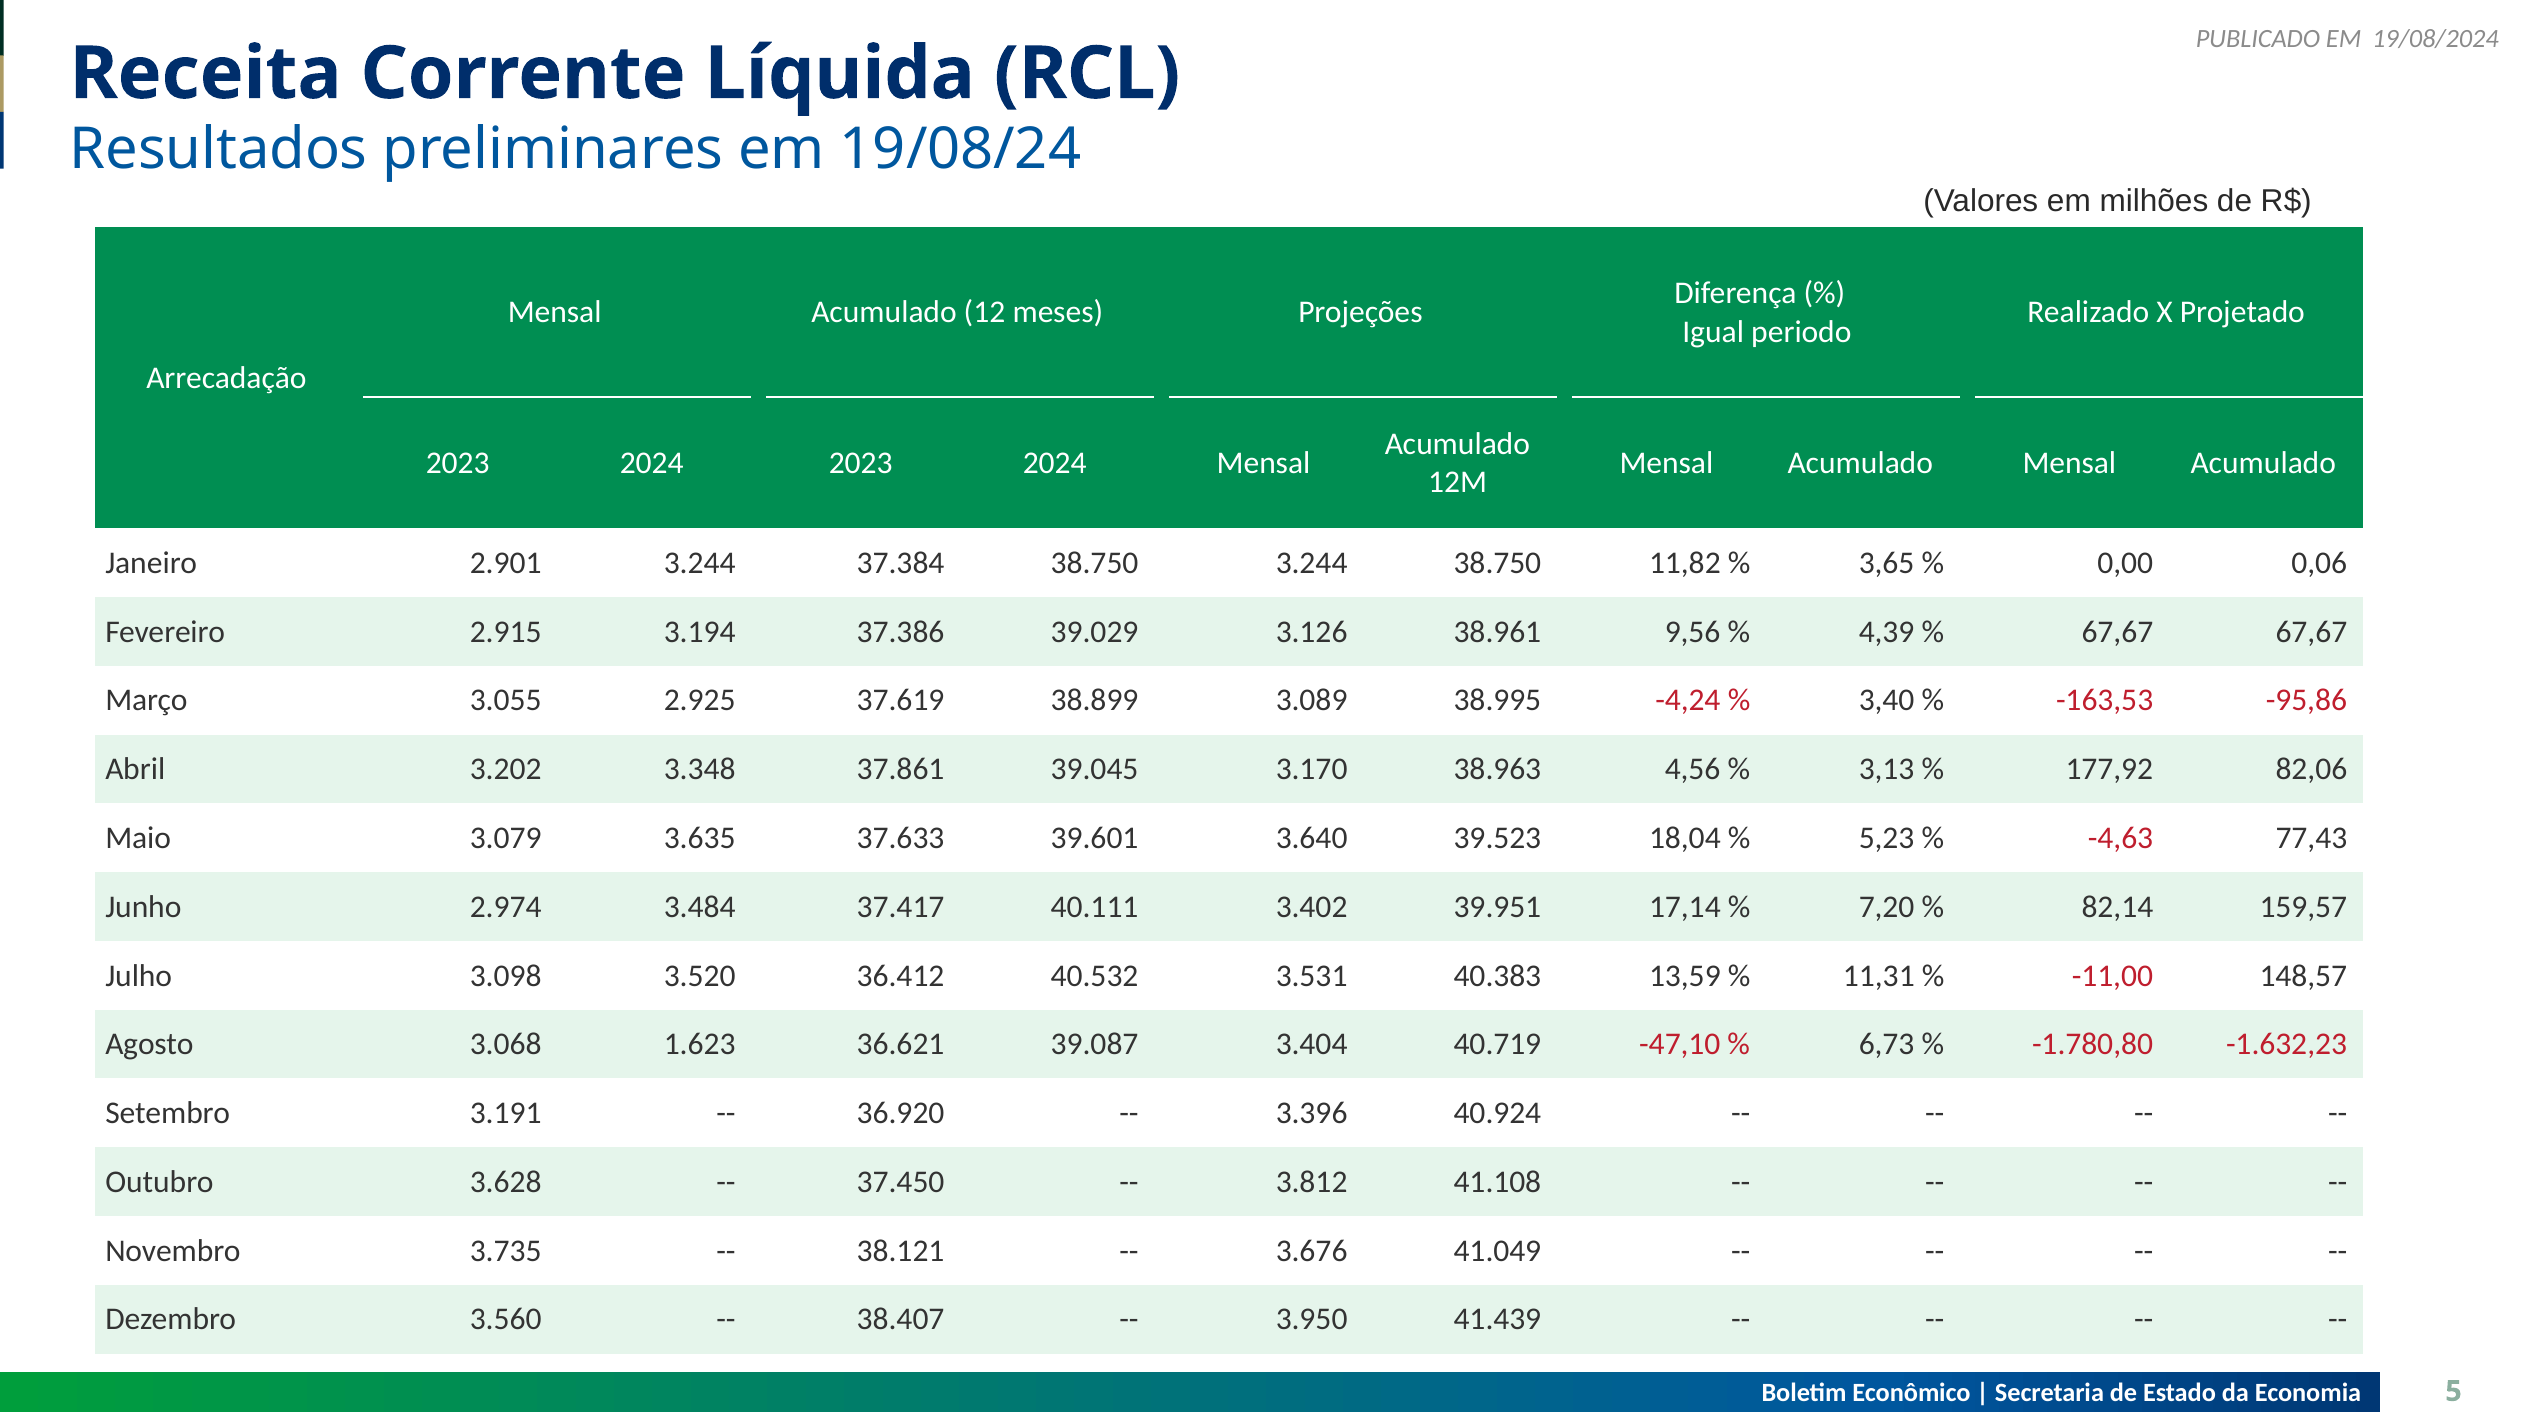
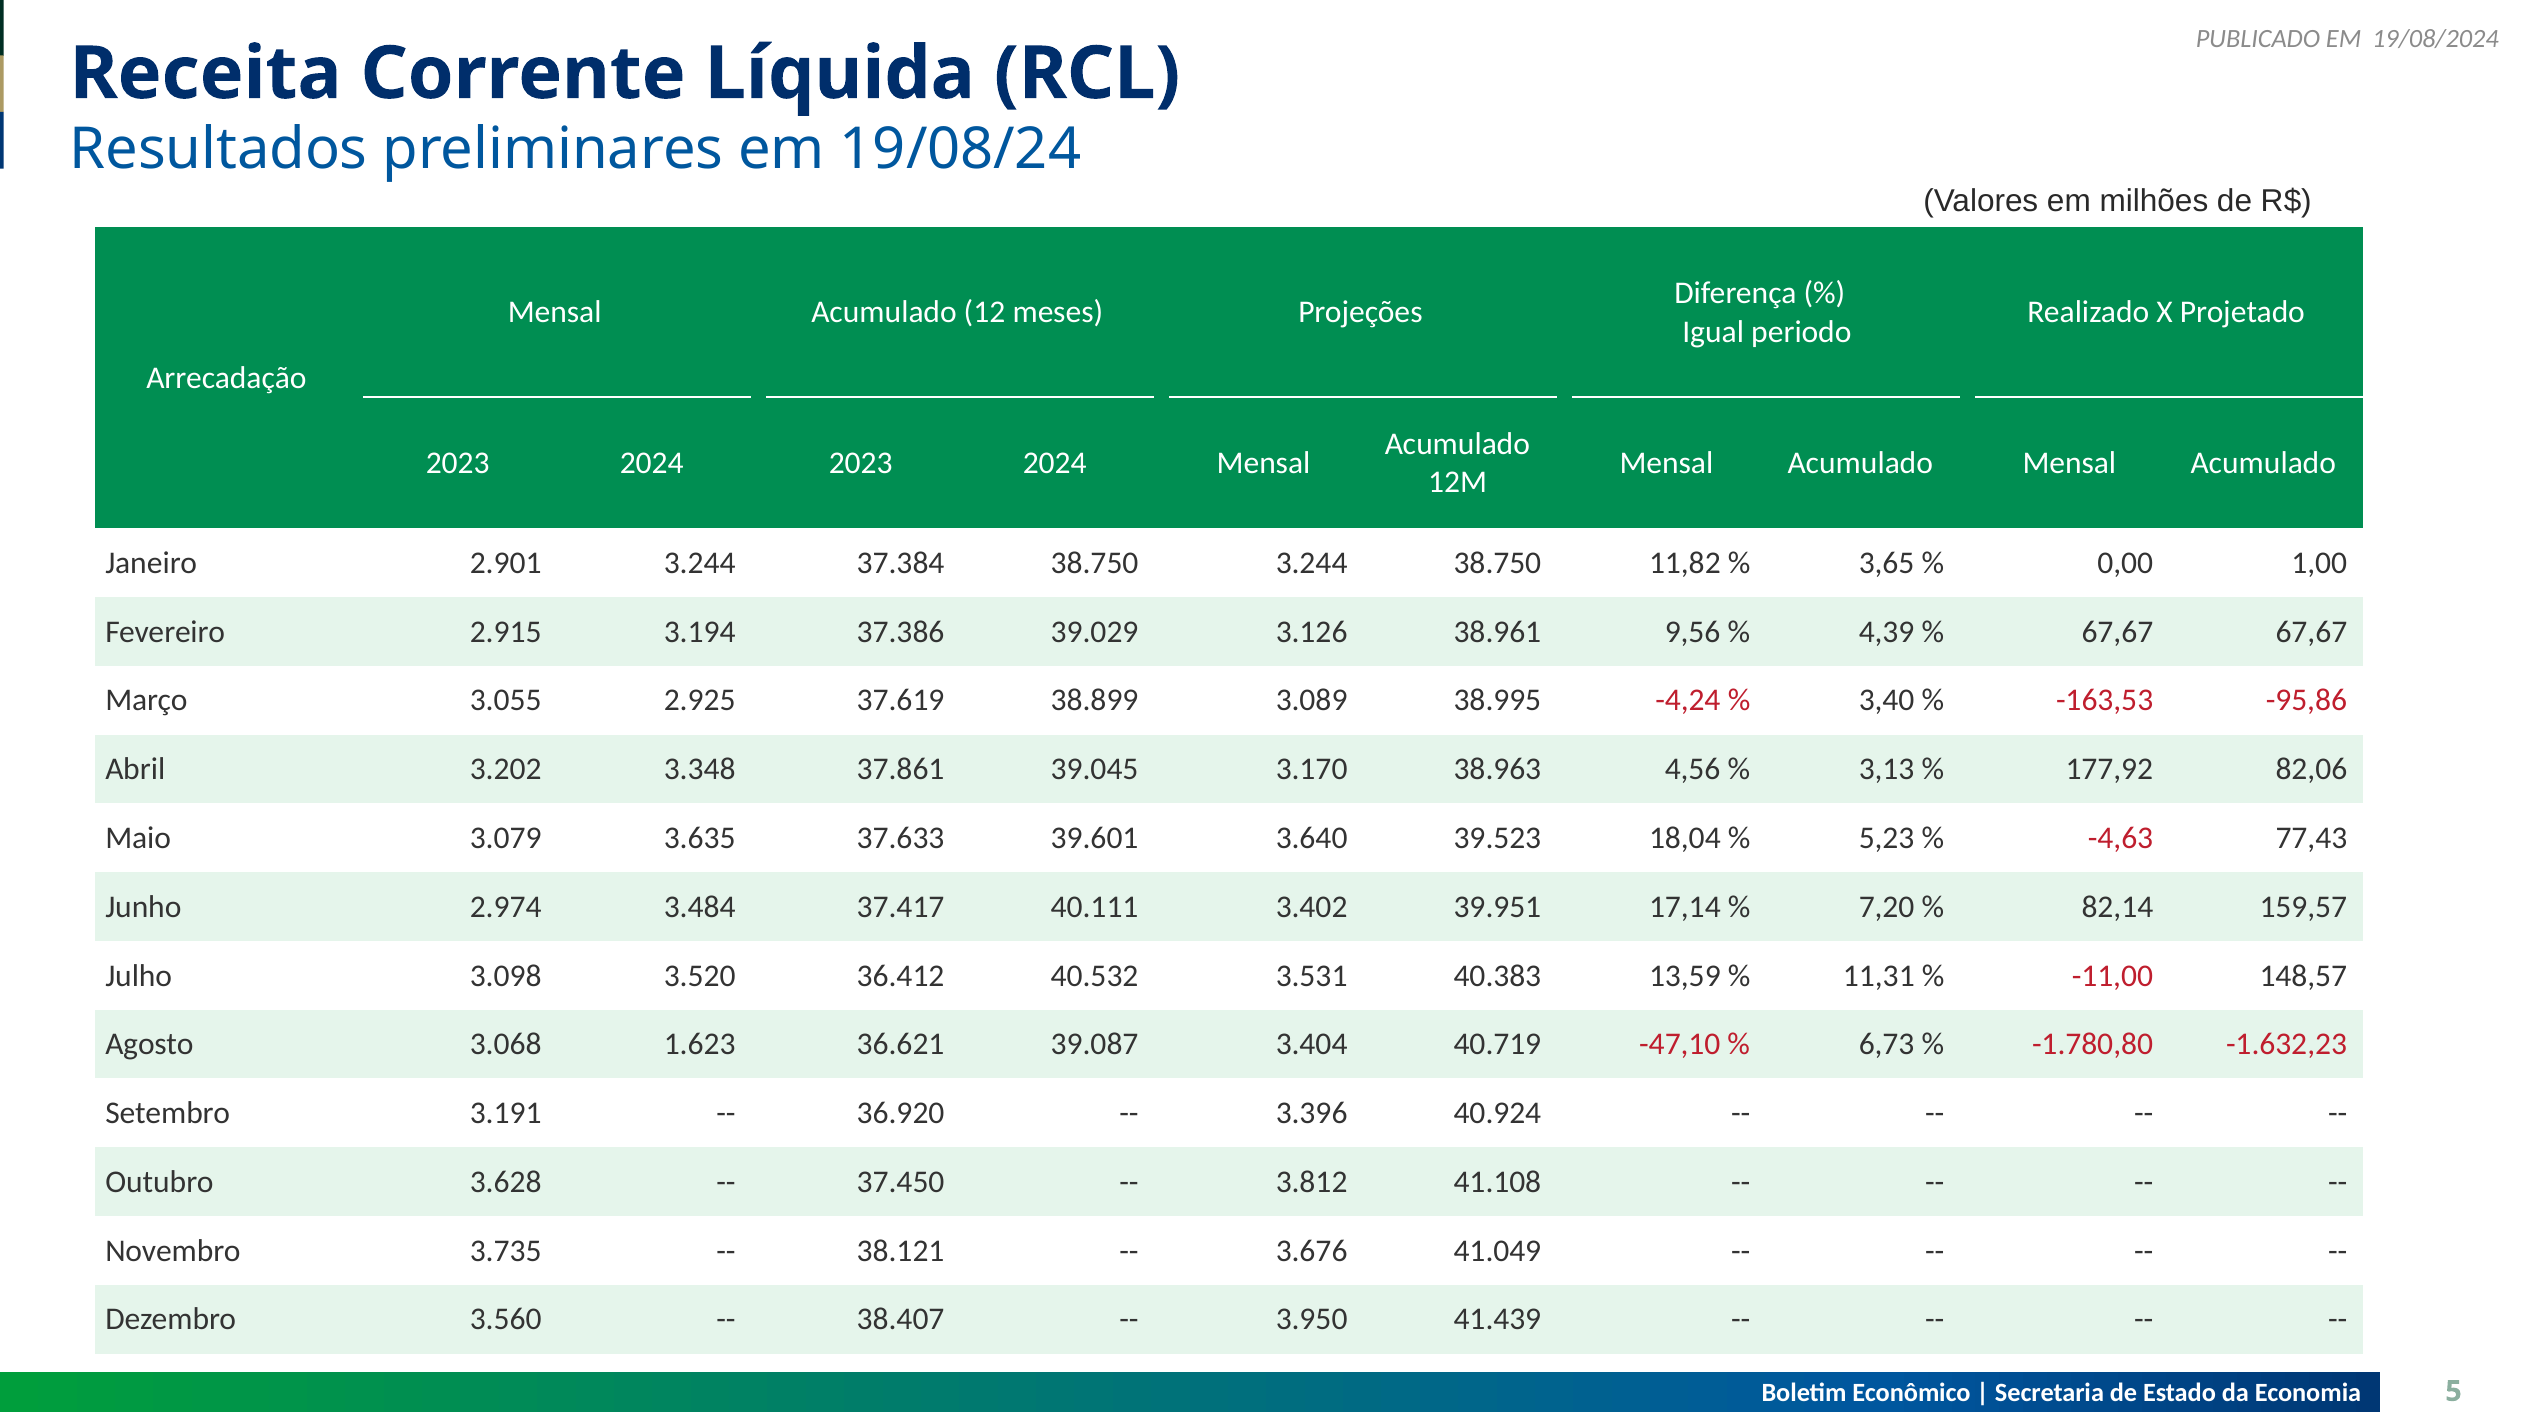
0,06: 0,06 -> 1,00 (2319, 563)
